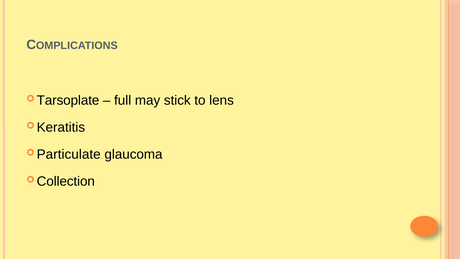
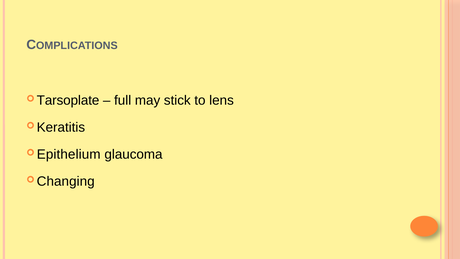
Particulate: Particulate -> Epithelium (69, 154)
Collection: Collection -> Changing (66, 181)
